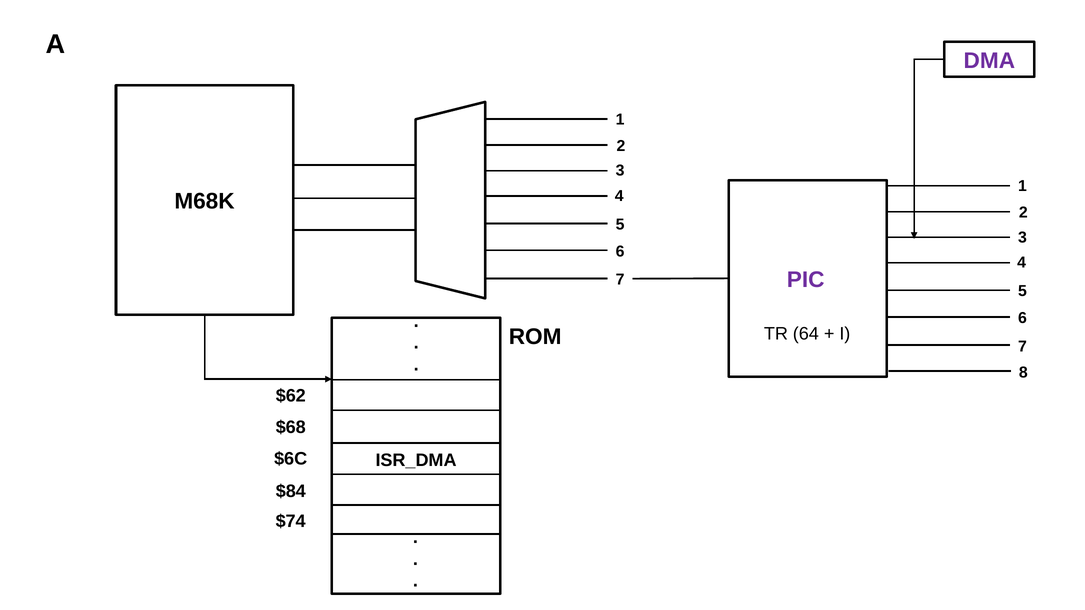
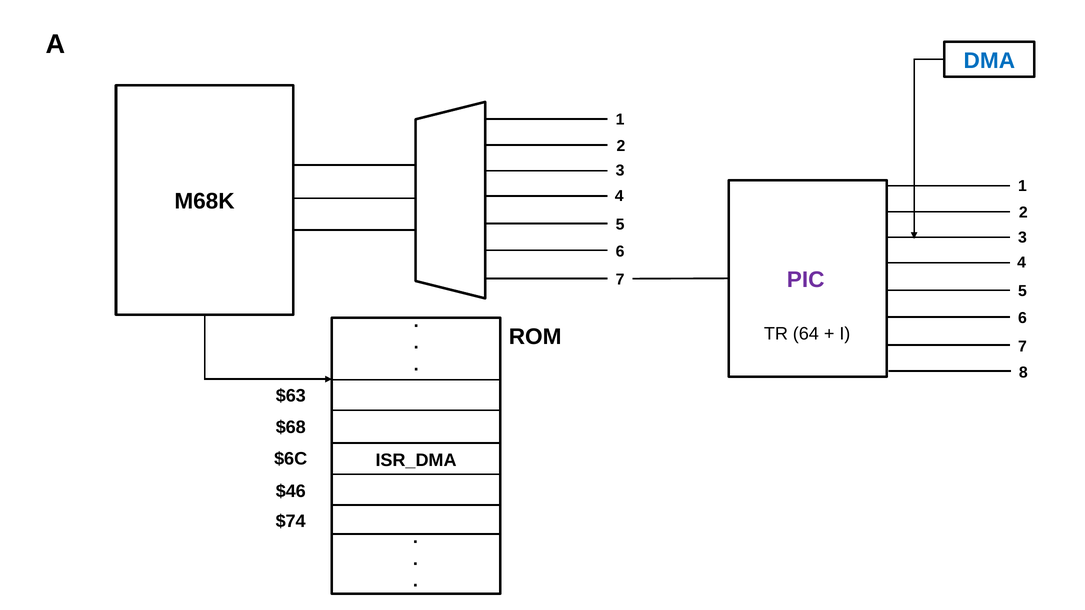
DMA colour: purple -> blue (989, 61)
$62: $62 -> $63 (291, 396)
$84: $84 -> $46 (291, 492)
